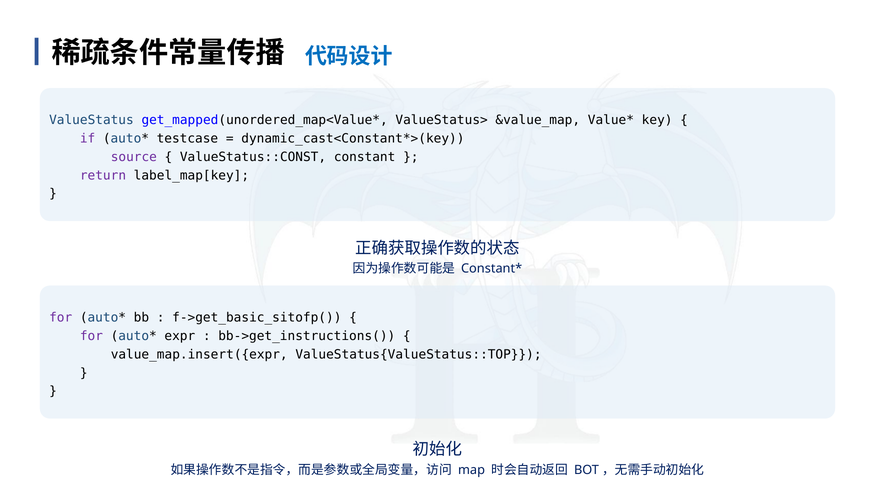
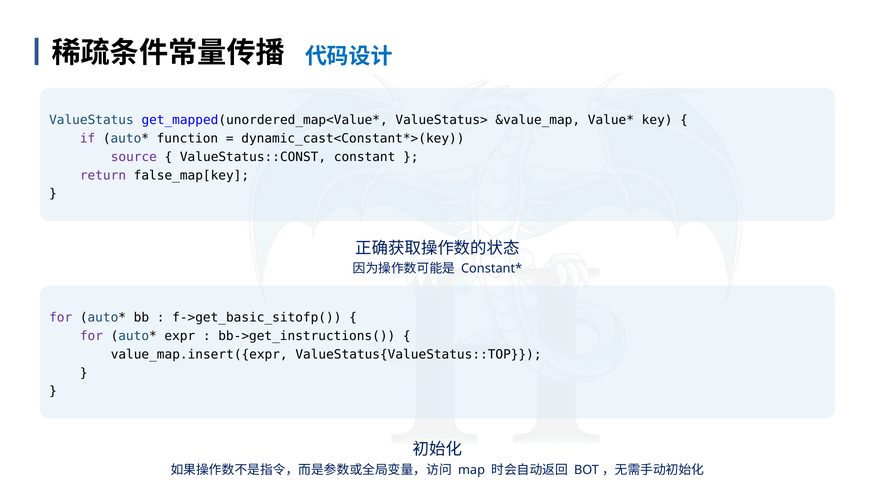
testcase: testcase -> function (187, 139)
label_map[key: label_map[key -> false_map[key (191, 175)
